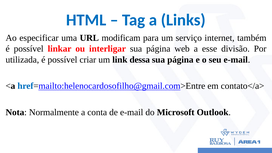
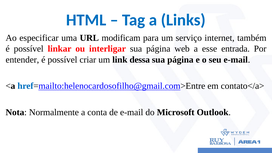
divisão: divisão -> entrada (236, 49)
utilizada: utilizada -> entender (22, 60)
